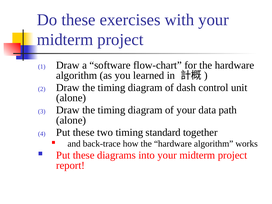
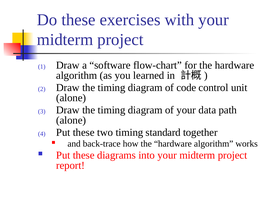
dash: dash -> code (186, 88)
